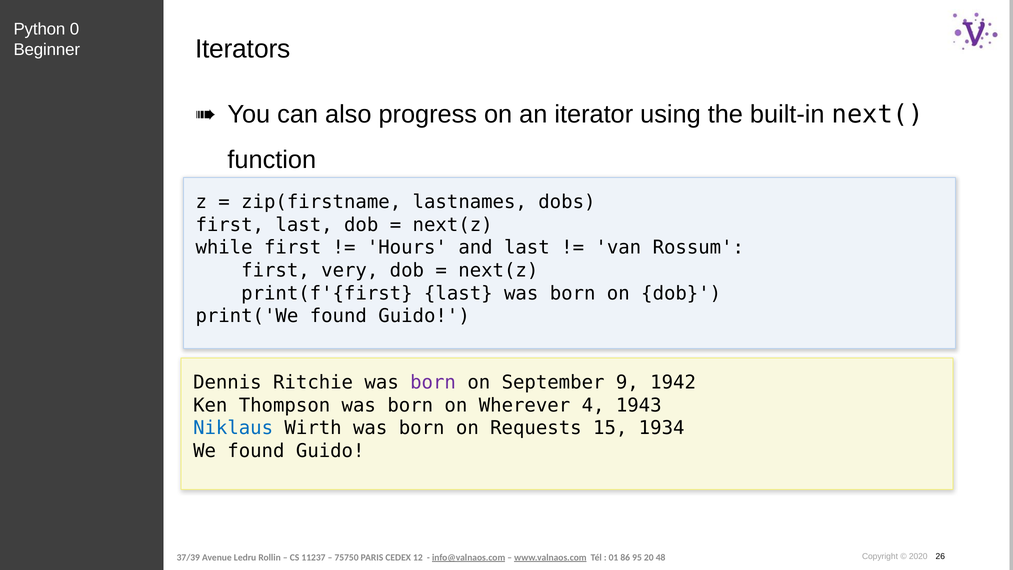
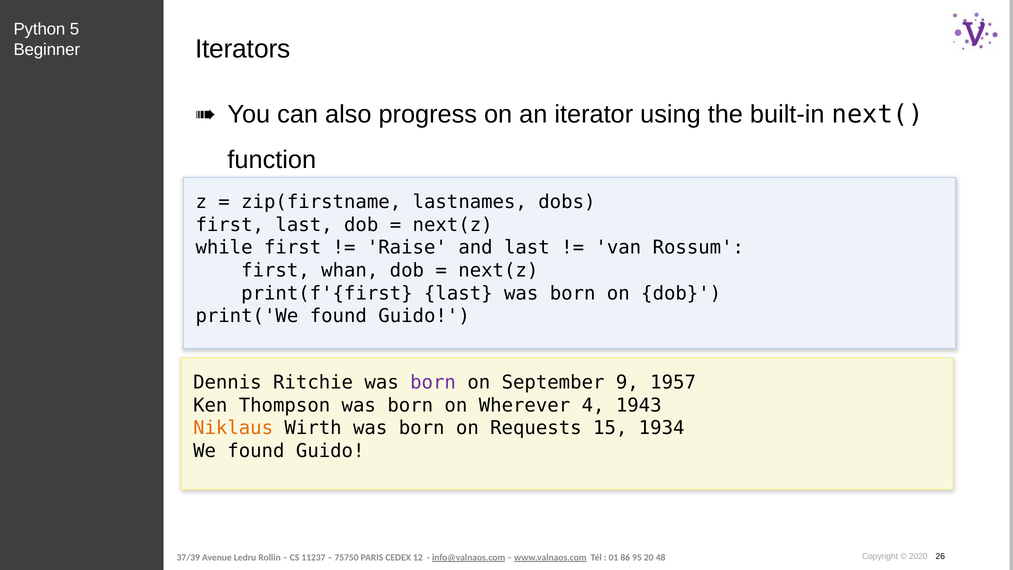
0: 0 -> 5 (74, 29)
Hours: Hours -> Raise (407, 248)
very: very -> whan (350, 270)
1942: 1942 -> 1957 (673, 382)
Niklaus colour: blue -> orange (233, 428)
